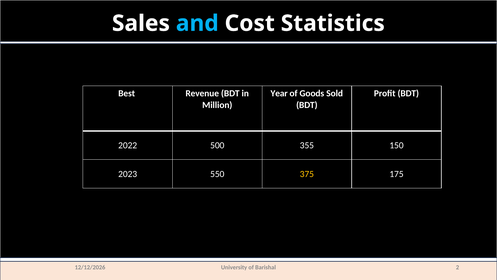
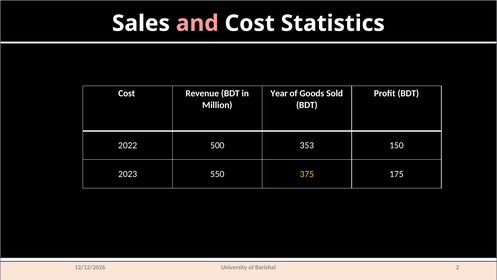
and colour: light blue -> pink (197, 23)
Best: Best -> Cost (127, 93)
355: 355 -> 353 (307, 145)
